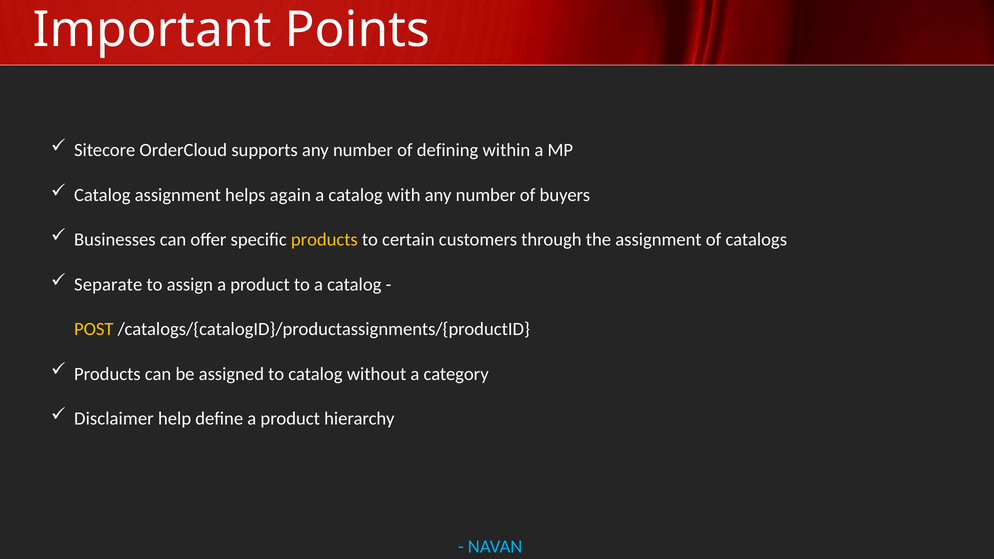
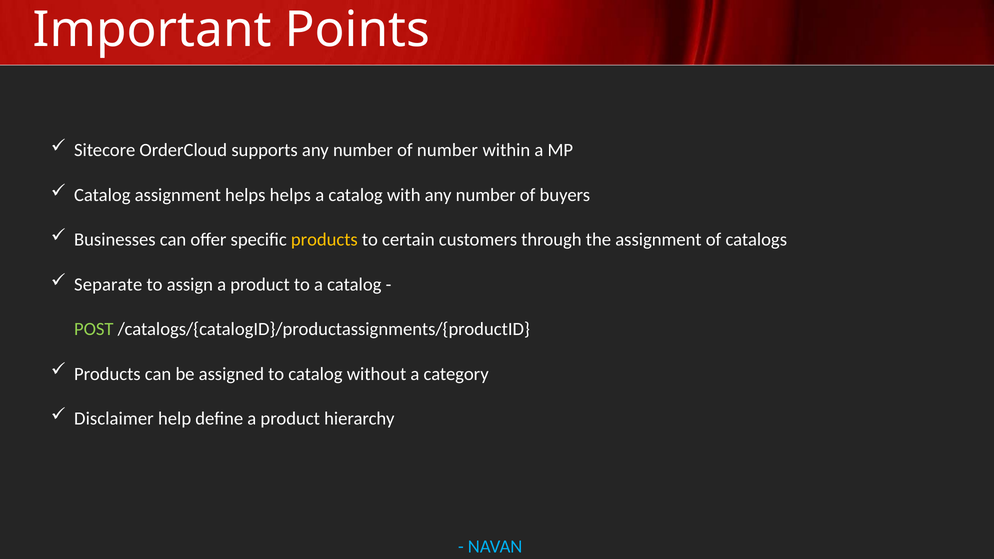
of defining: defining -> number (447, 150)
helps again: again -> helps (290, 195)
POST colour: yellow -> light green (94, 329)
